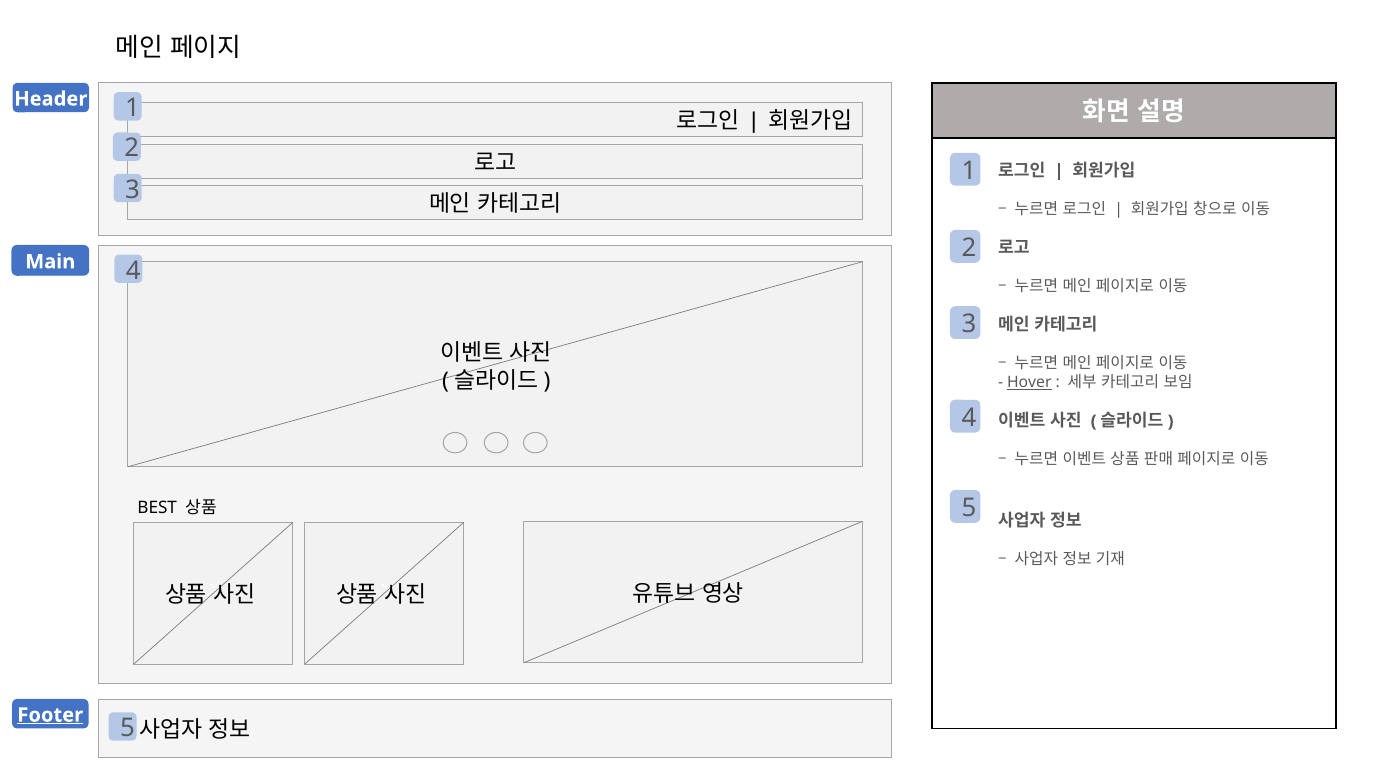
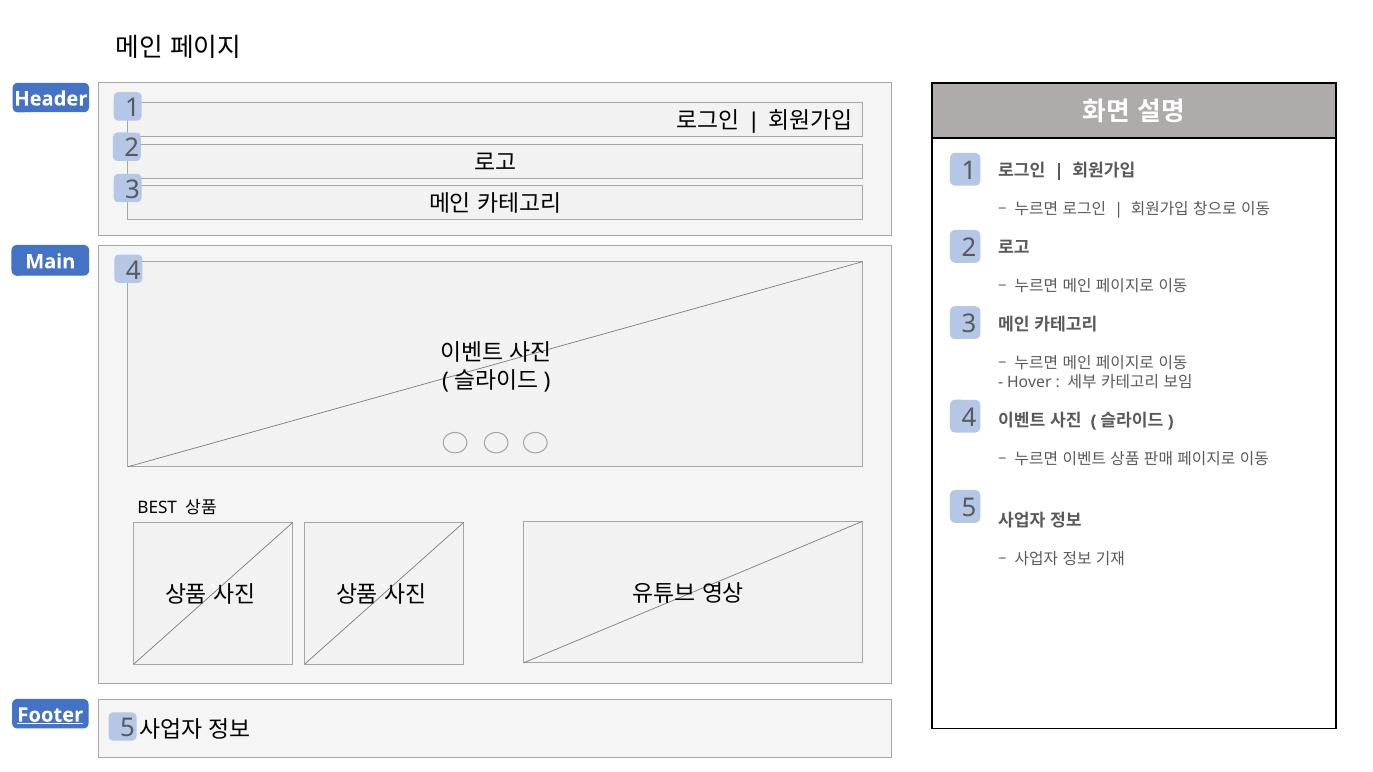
Hover underline: present -> none (1029, 383)
